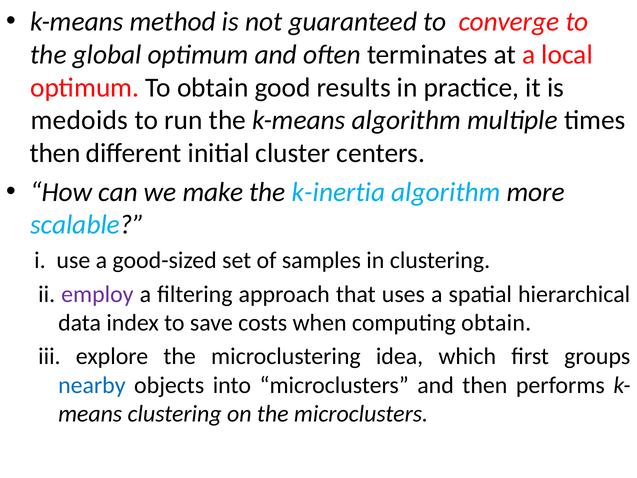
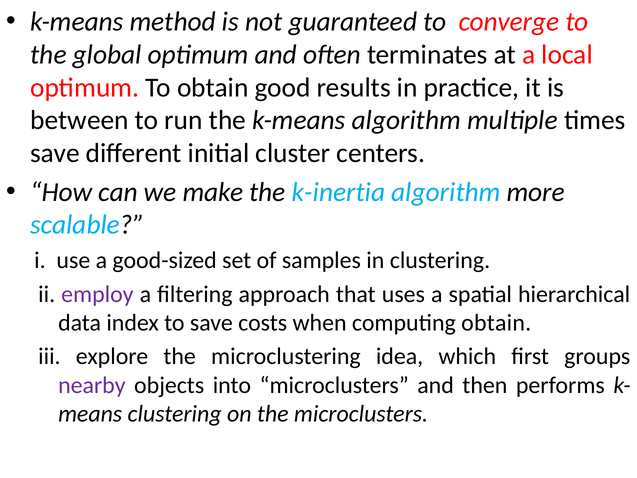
medoids: medoids -> between (79, 120)
then: then -> save (55, 153)
nearby colour: blue -> purple (92, 385)
